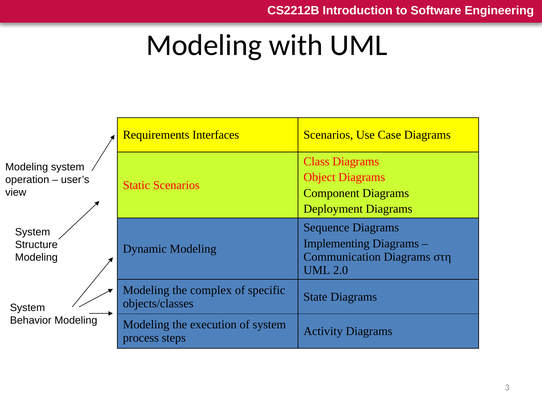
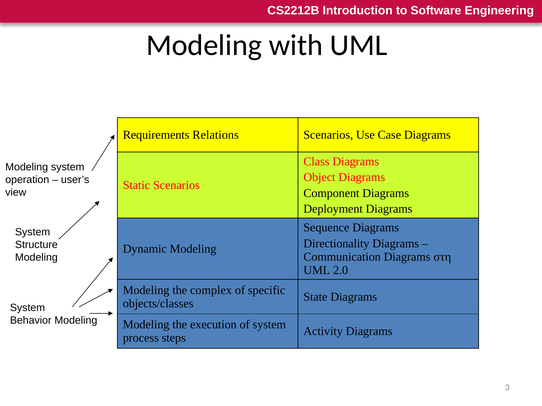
Interfaces: Interfaces -> Relations (216, 135)
Implementing: Implementing -> Directionality (336, 244)
